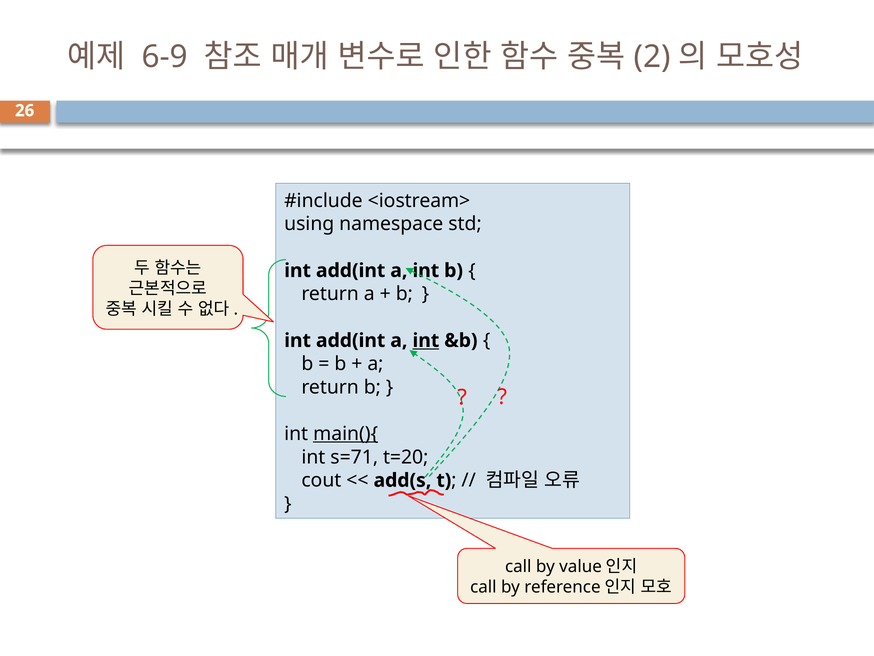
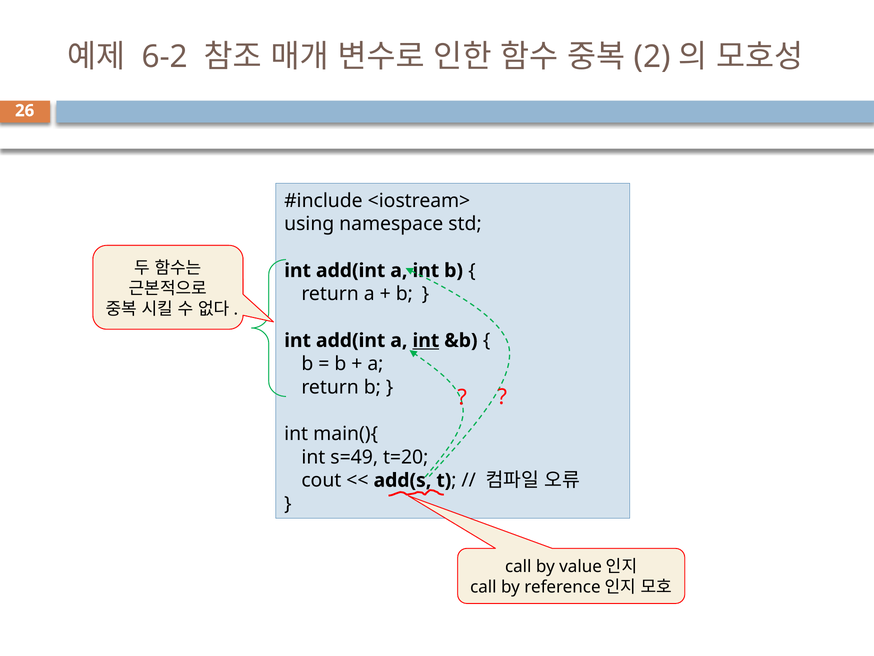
6-9: 6-9 -> 6-2 (165, 57)
main(){ underline: present -> none (346, 433)
s=71: s=71 -> s=49 (354, 457)
